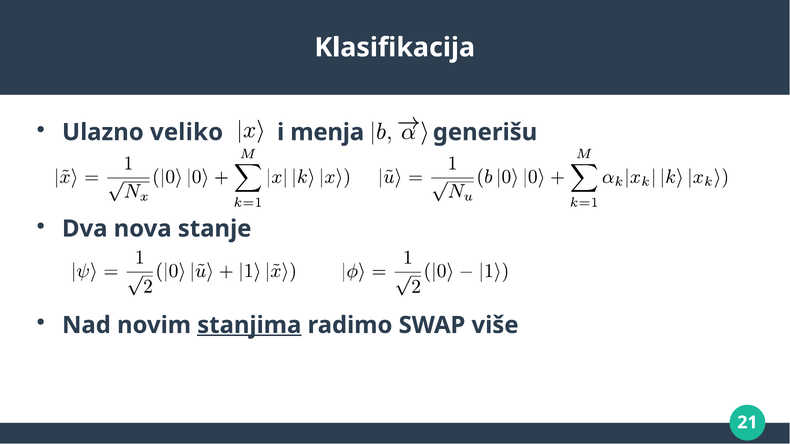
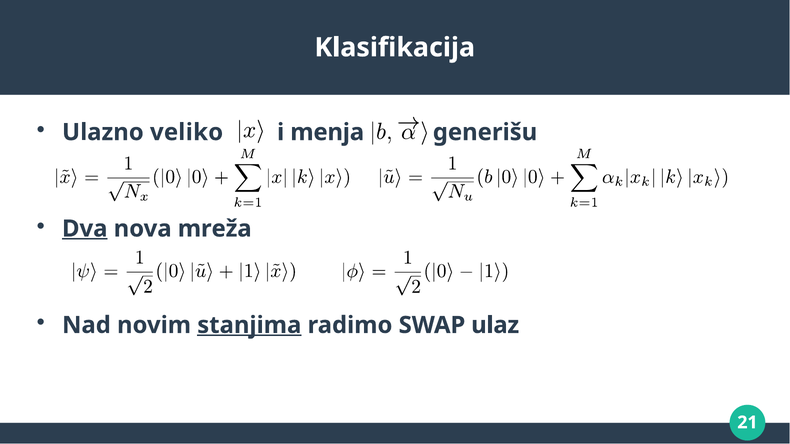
Dva underline: none -> present (85, 229)
stanje: stanje -> mreža (215, 229)
više: više -> ulaz (495, 325)
